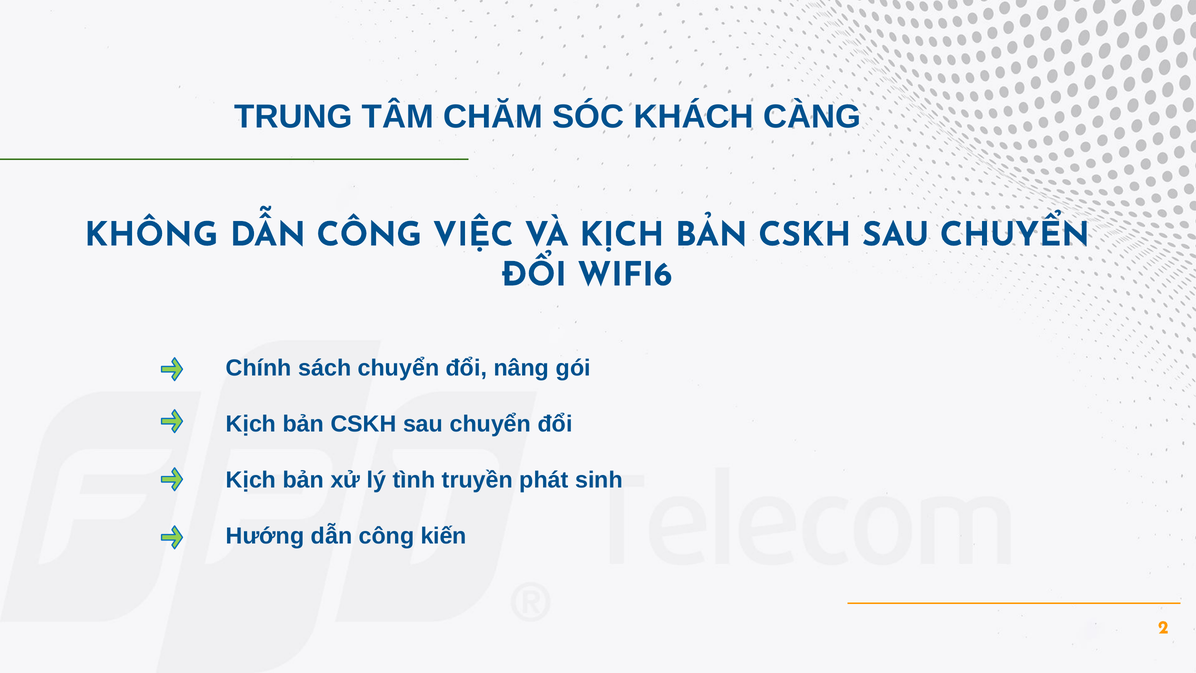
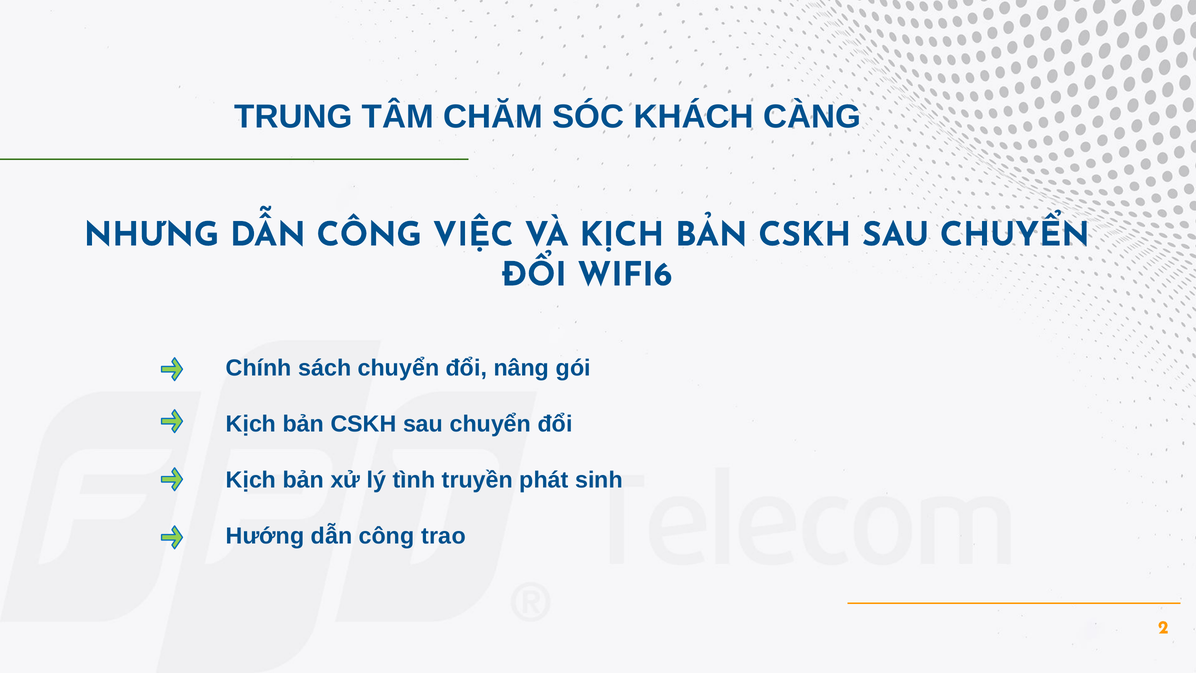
KHÔNG: KHÔNG -> NHƯNG (152, 234)
kiến: kiến -> trao (443, 536)
